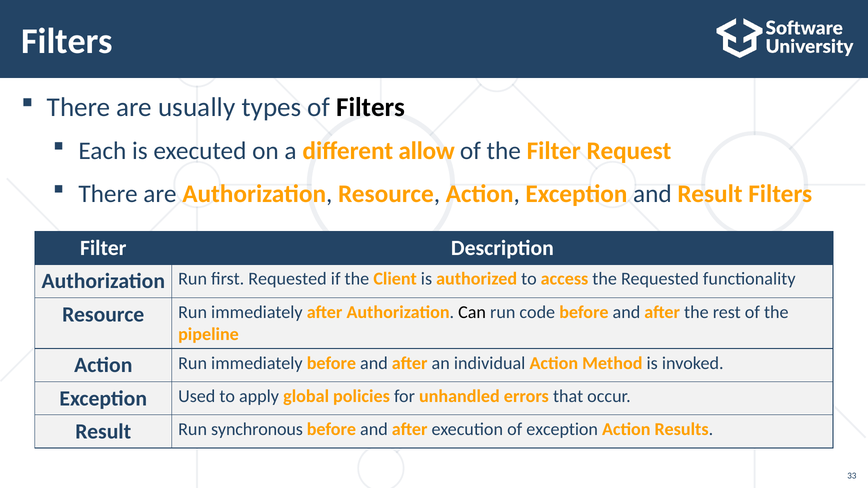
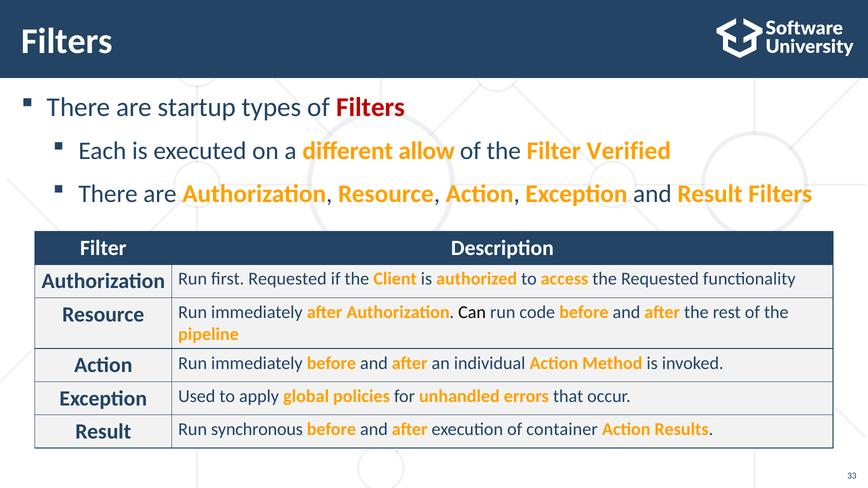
usually: usually -> startup (197, 108)
Filters colour: black -> red (371, 108)
Request: Request -> Verified (629, 151)
of exception: exception -> container (562, 430)
